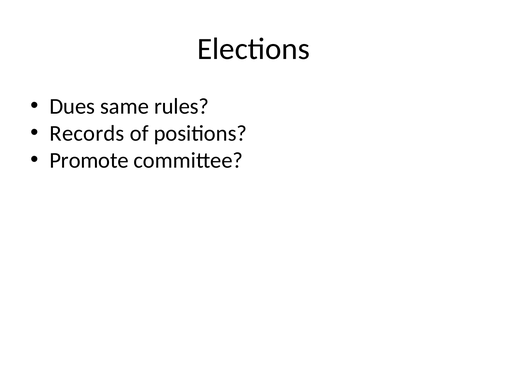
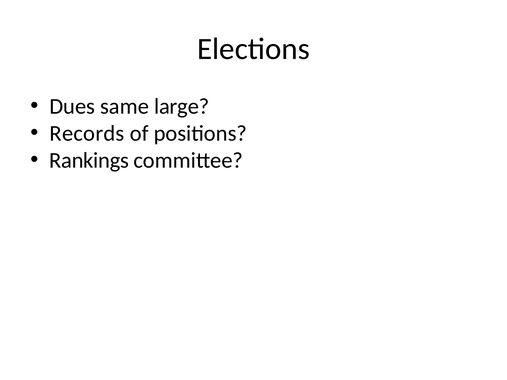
rules: rules -> large (182, 106)
Promote: Promote -> Rankings (89, 160)
